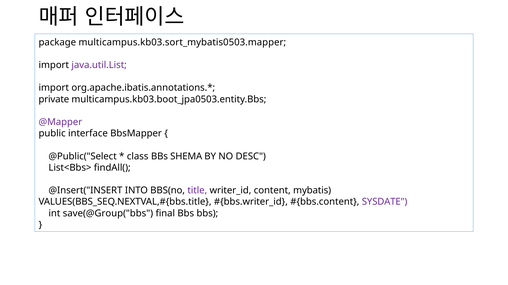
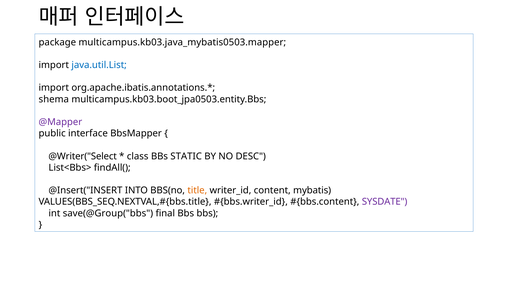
multicampus.kb03.sort_mybatis0503.mapper: multicampus.kb03.sort_mybatis0503.mapper -> multicampus.kb03.java_mybatis0503.mapper (182, 42)
java.util.List colour: purple -> blue (99, 65)
private: private -> shema (54, 99)
@Public("Select: @Public("Select -> @Writer("Select (83, 157)
SHEMA: SHEMA -> STATIC (186, 157)
title colour: purple -> orange (197, 191)
